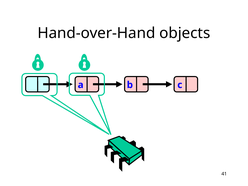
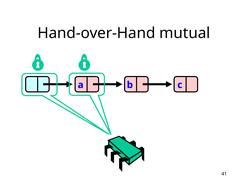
objects: objects -> mutual (185, 33)
